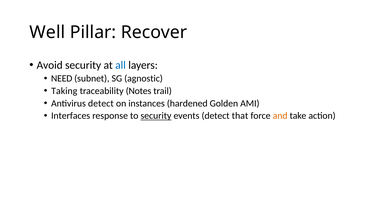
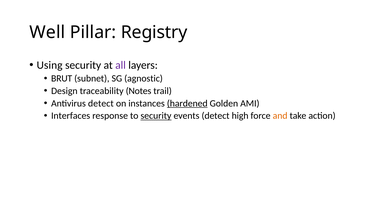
Recover: Recover -> Registry (154, 32)
Avoid: Avoid -> Using (50, 65)
all colour: blue -> purple (121, 65)
NEED: NEED -> BRUT (62, 79)
Taking: Taking -> Design (64, 91)
hardened underline: none -> present (187, 103)
that: that -> high (240, 116)
